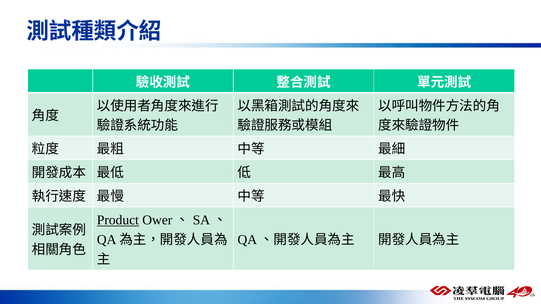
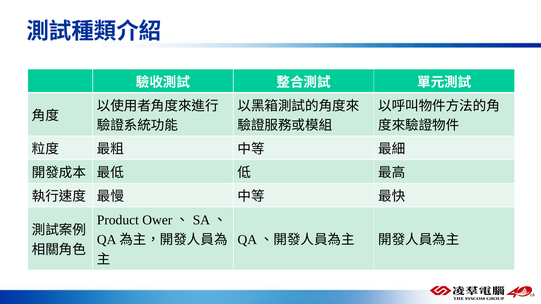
Product underline: present -> none (118, 220)
